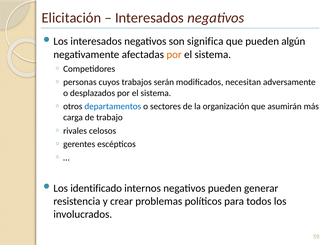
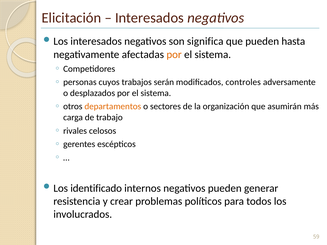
algún: algún -> hasta (293, 41)
necesitan: necesitan -> controles (243, 82)
departamentos colour: blue -> orange (113, 107)
